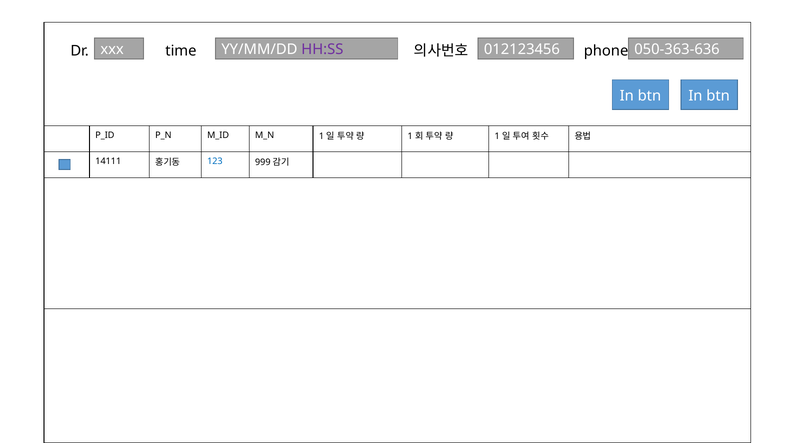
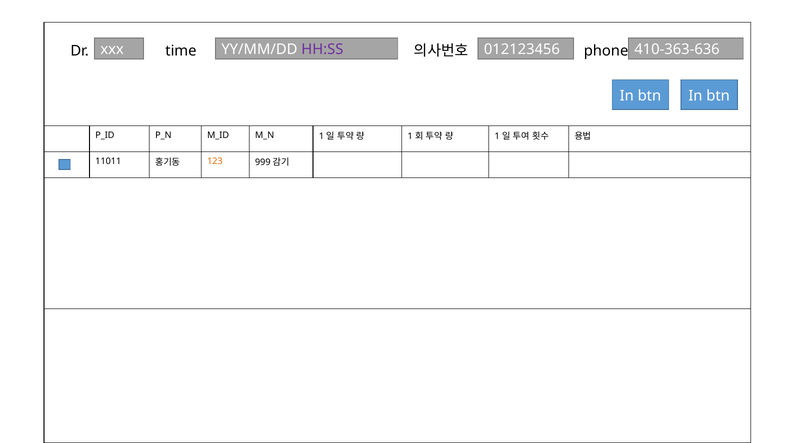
050-363-636: 050-363-636 -> 410-363-636 (677, 50)
14111: 14111 -> 11011 (108, 162)
123 colour: blue -> orange (215, 162)
